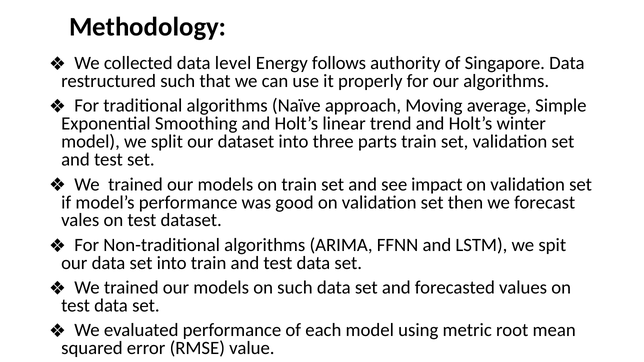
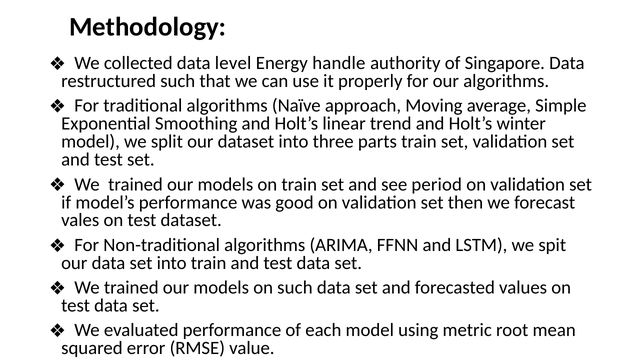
follows: follows -> handle (339, 63)
impact: impact -> period (437, 184)
